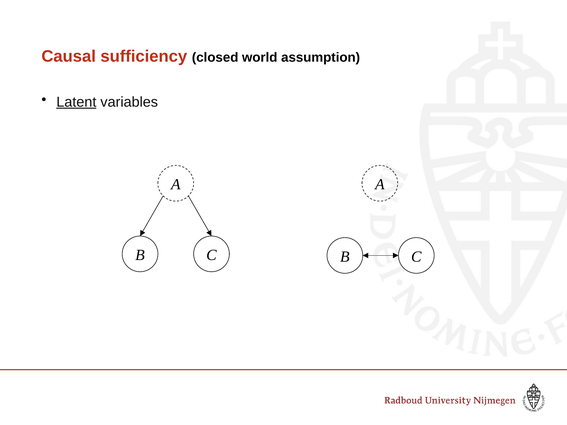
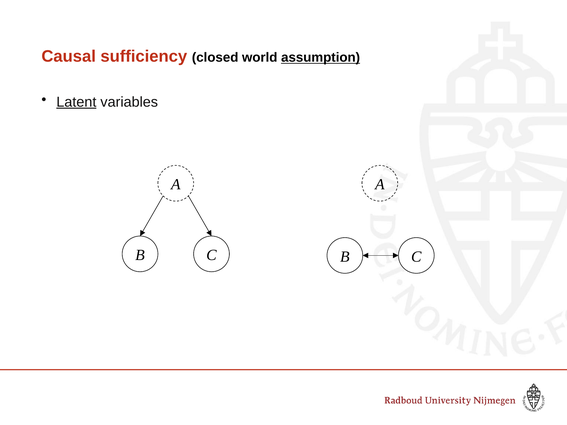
assumption underline: none -> present (321, 58)
